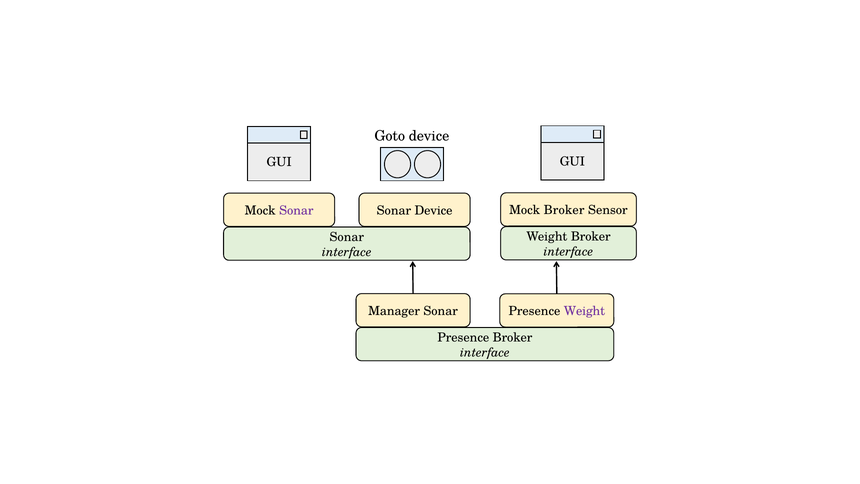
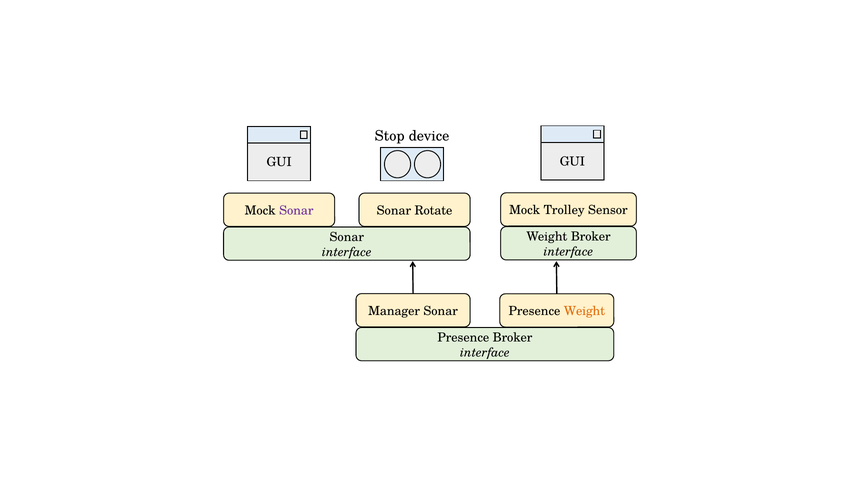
Goto: Goto -> Stop (390, 136)
Sonar Device: Device -> Rotate (433, 211)
Mock Broker: Broker -> Trolley (564, 210)
Weight colour: purple -> orange (584, 311)
